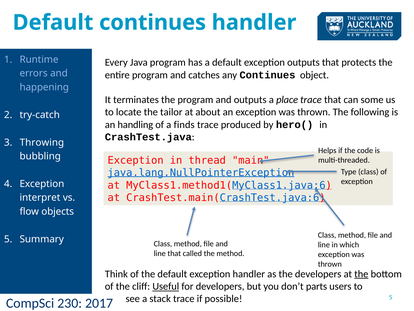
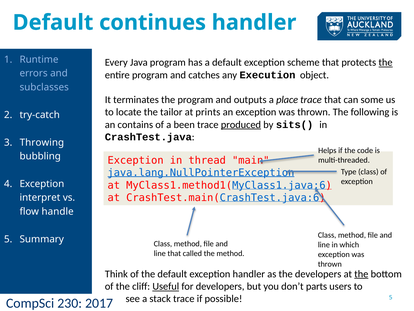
exception outputs: outputs -> scheme (303, 62)
the underline: none -> present (386, 62)
any Continues: Continues -> Execution (267, 75)
happening: happening -> subclasses (44, 87)
about: about -> prints (208, 112)
handling: handling -> contains (135, 124)
finds: finds -> been (184, 124)
produced underline: none -> present (241, 124)
hero(: hero( -> sits( (295, 124)
objects: objects -> handle (58, 211)
